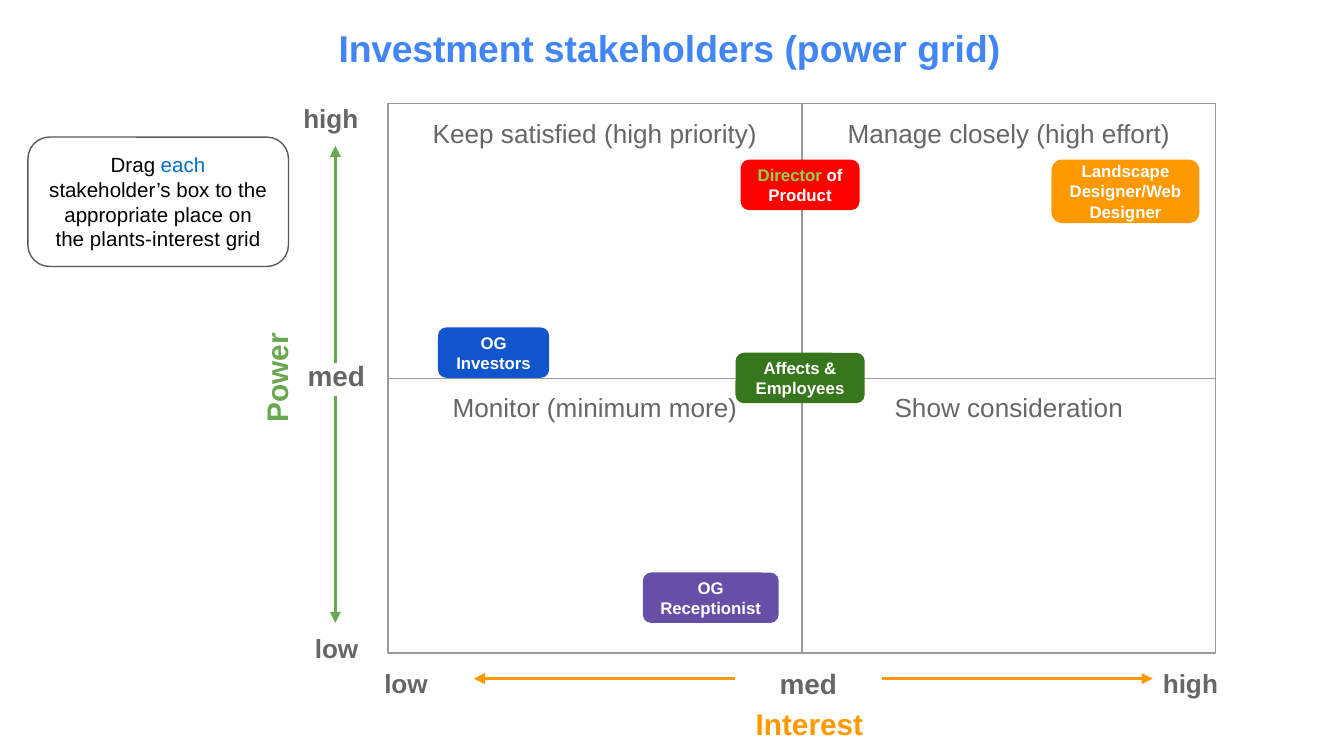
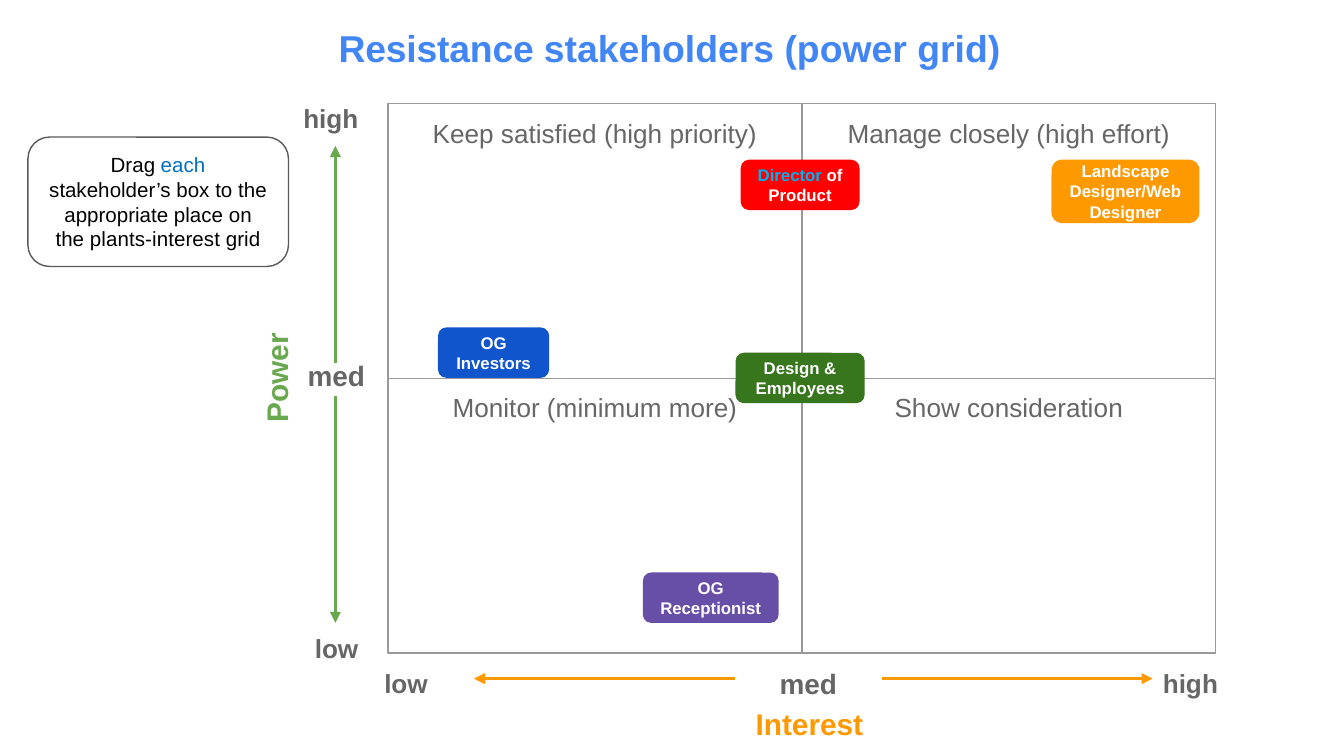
Investment: Investment -> Resistance (436, 50)
Director colour: light green -> light blue (790, 176)
Affects: Affects -> Design (792, 369)
